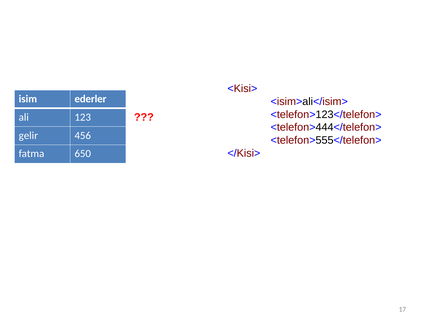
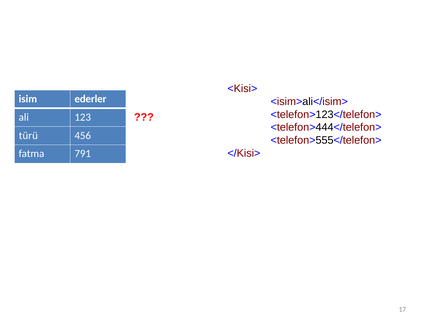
gelir: gelir -> türü (28, 135)
650: 650 -> 791 (83, 154)
